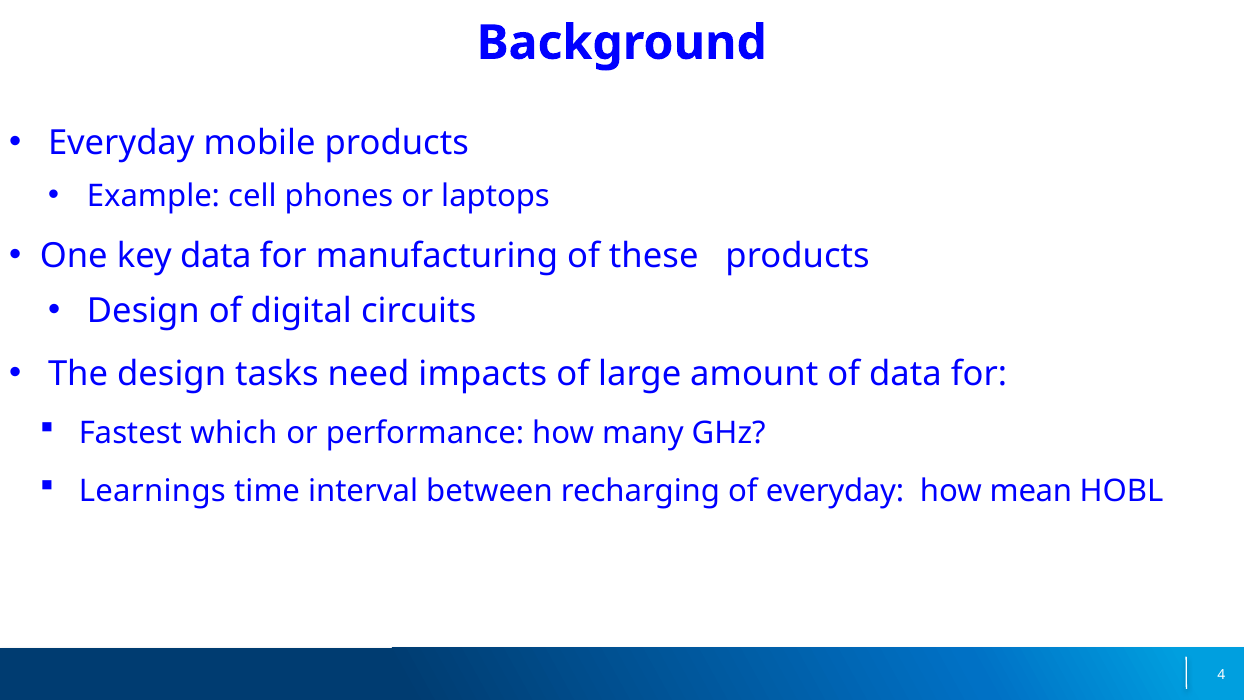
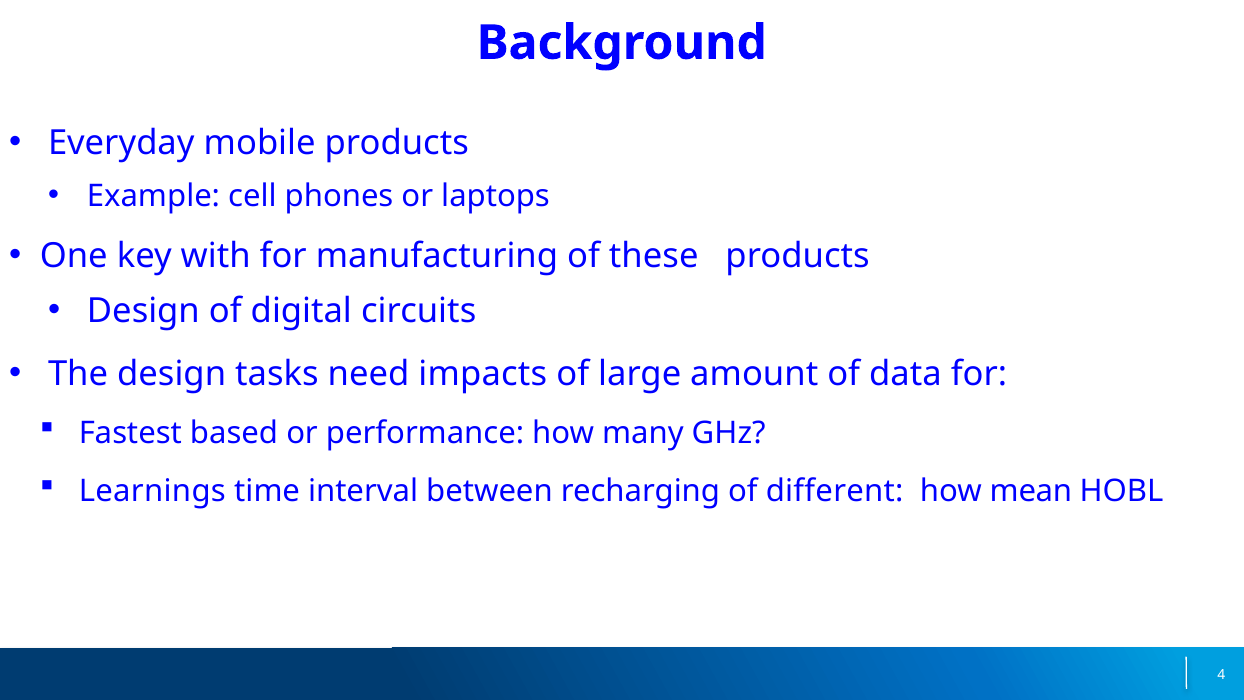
key data: data -> with (216, 256)
which: which -> based (234, 433)
of everyday: everyday -> different (835, 491)
